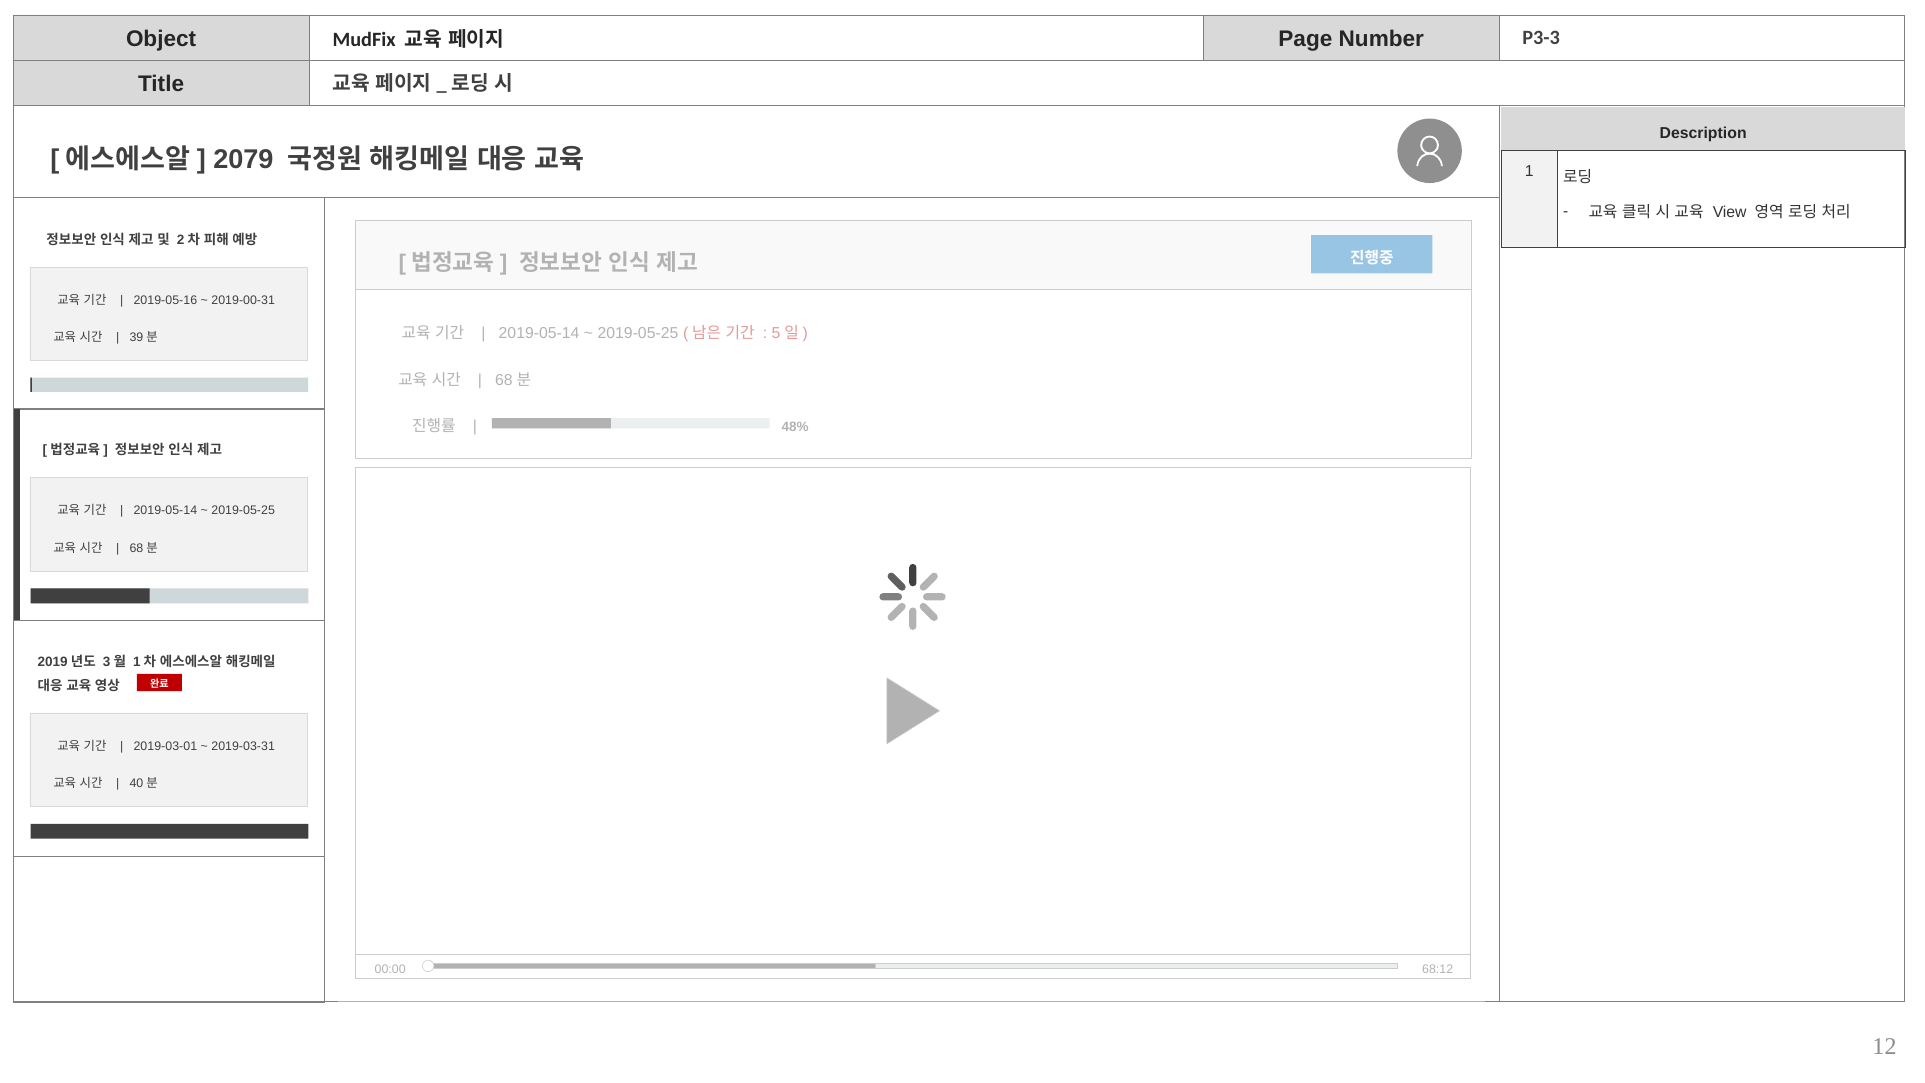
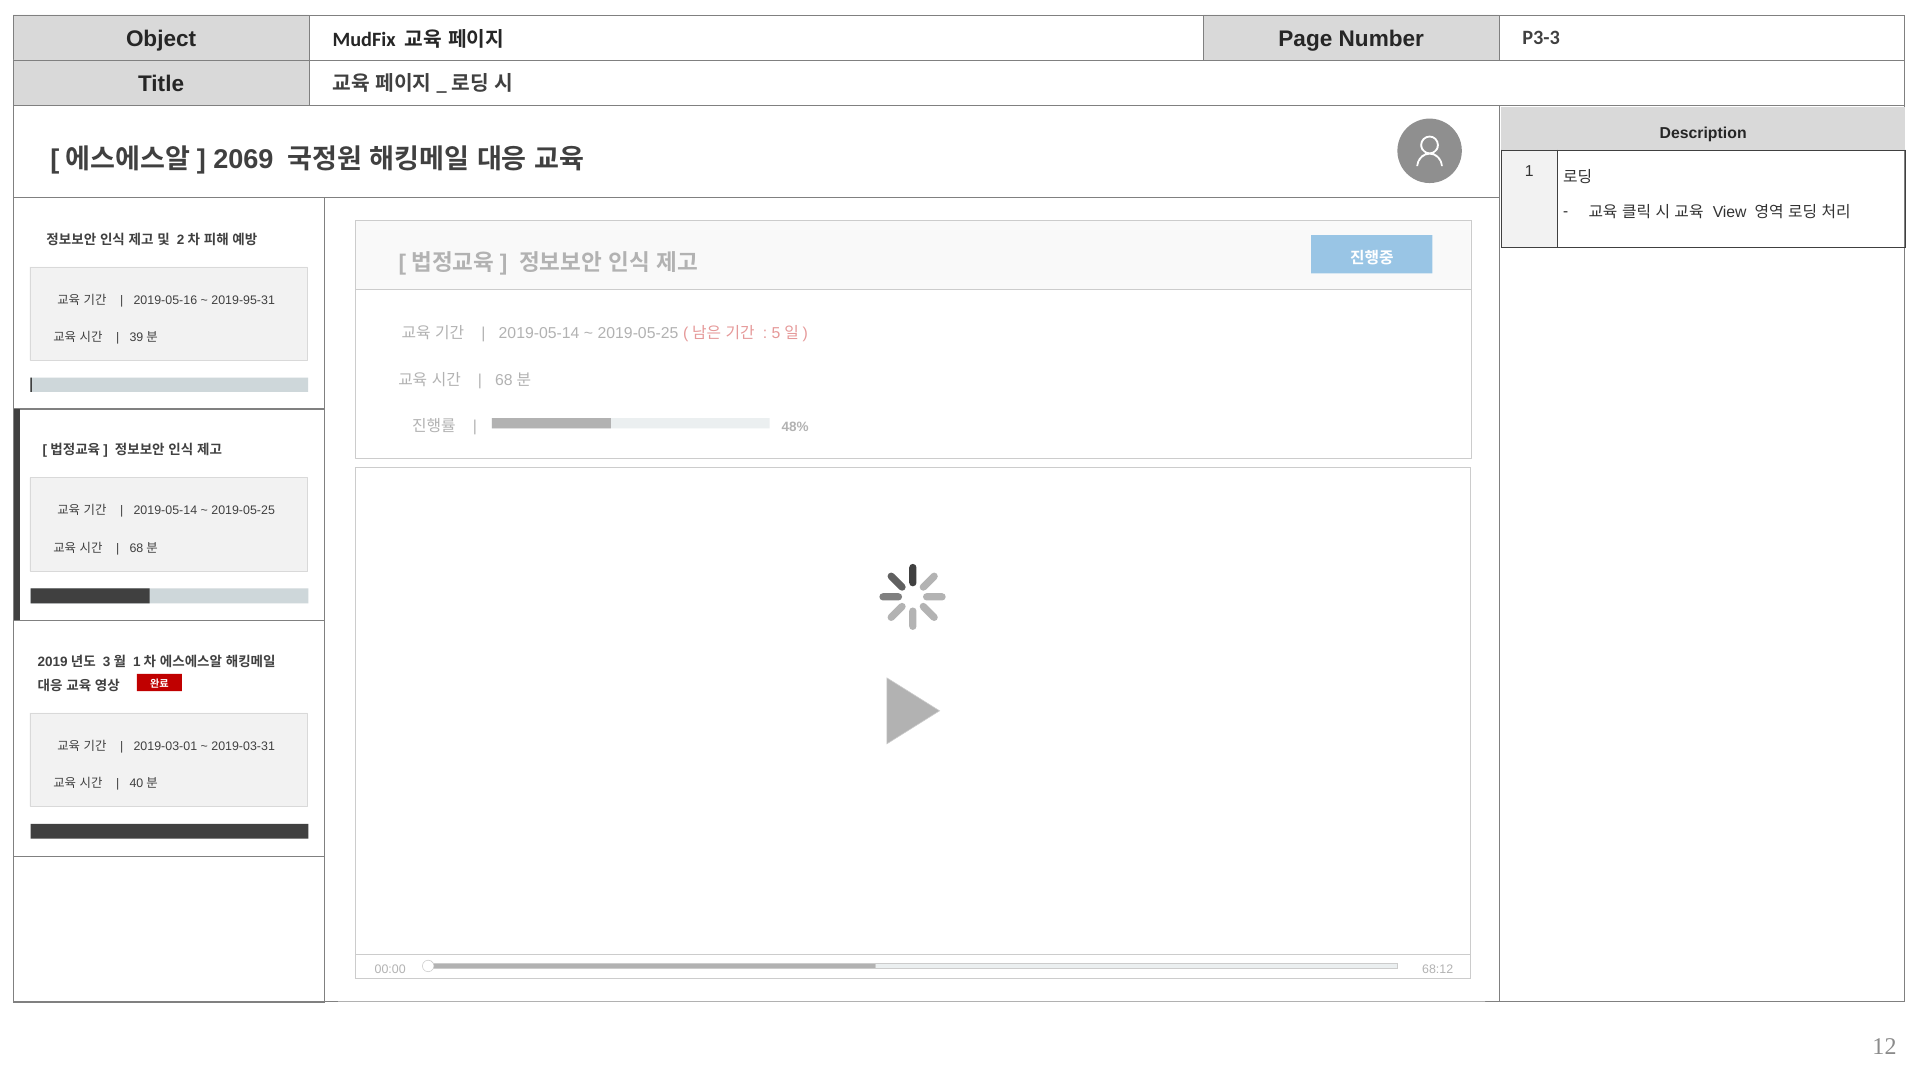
2079: 2079 -> 2069 (243, 160)
2019-00-31: 2019-00-31 -> 2019-95-31 (243, 300)
